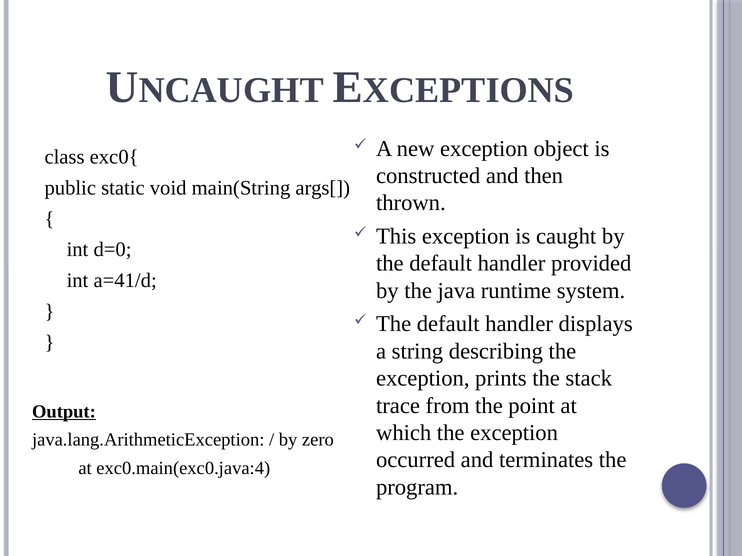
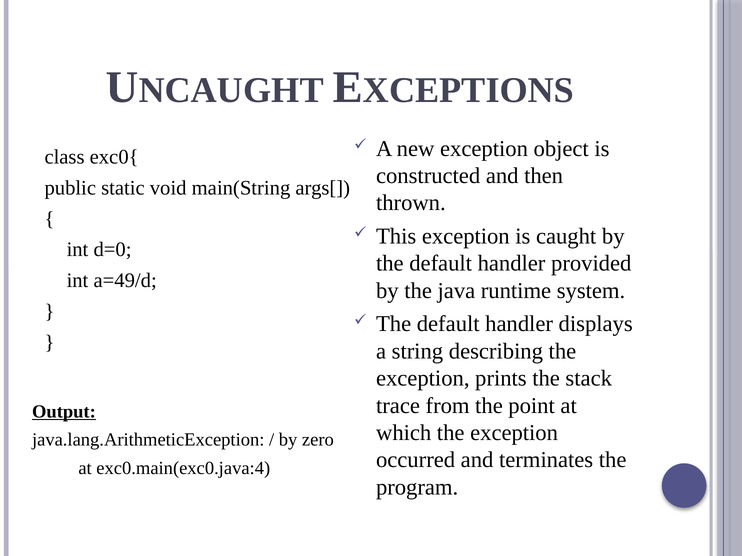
a=41/d: a=41/d -> a=49/d (125, 281)
